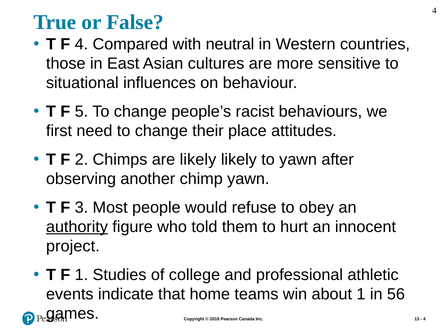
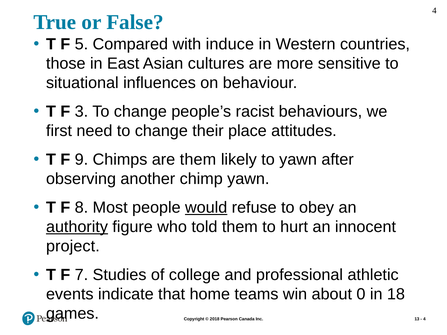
F 4: 4 -> 5 (81, 44)
neutral: neutral -> induce (230, 44)
5: 5 -> 3 (81, 112)
2: 2 -> 9 (81, 160)
are likely: likely -> them (198, 160)
3: 3 -> 8 (81, 208)
would underline: none -> present (206, 208)
F 1: 1 -> 7 (81, 275)
about 1: 1 -> 0 (361, 295)
56: 56 -> 18 (396, 295)
